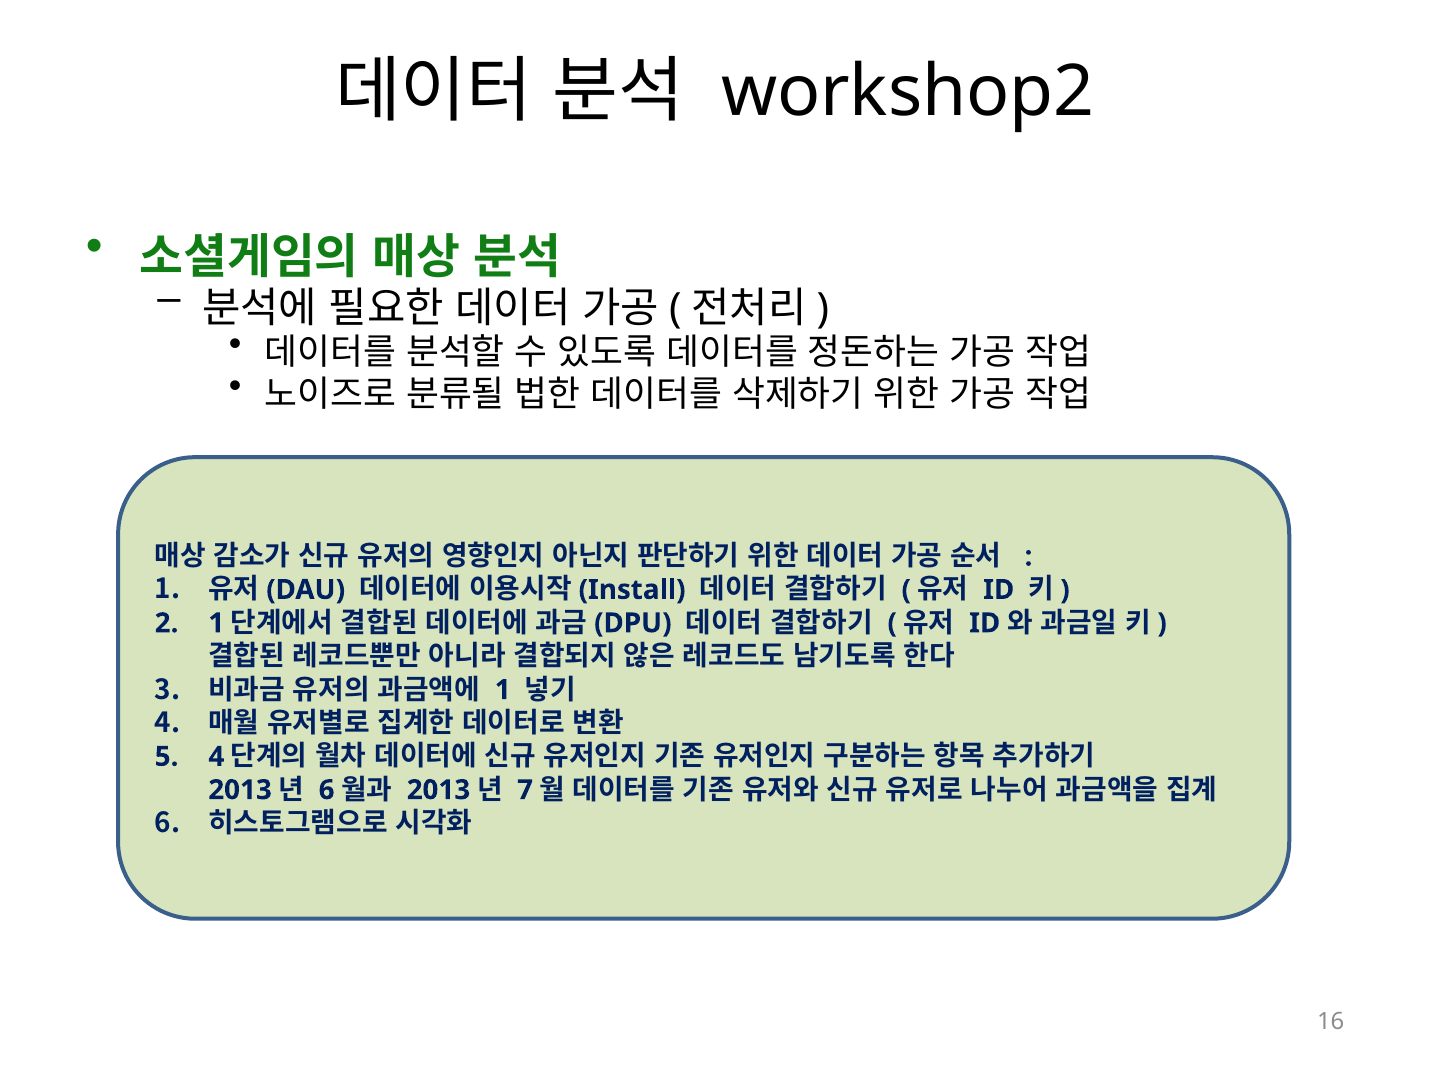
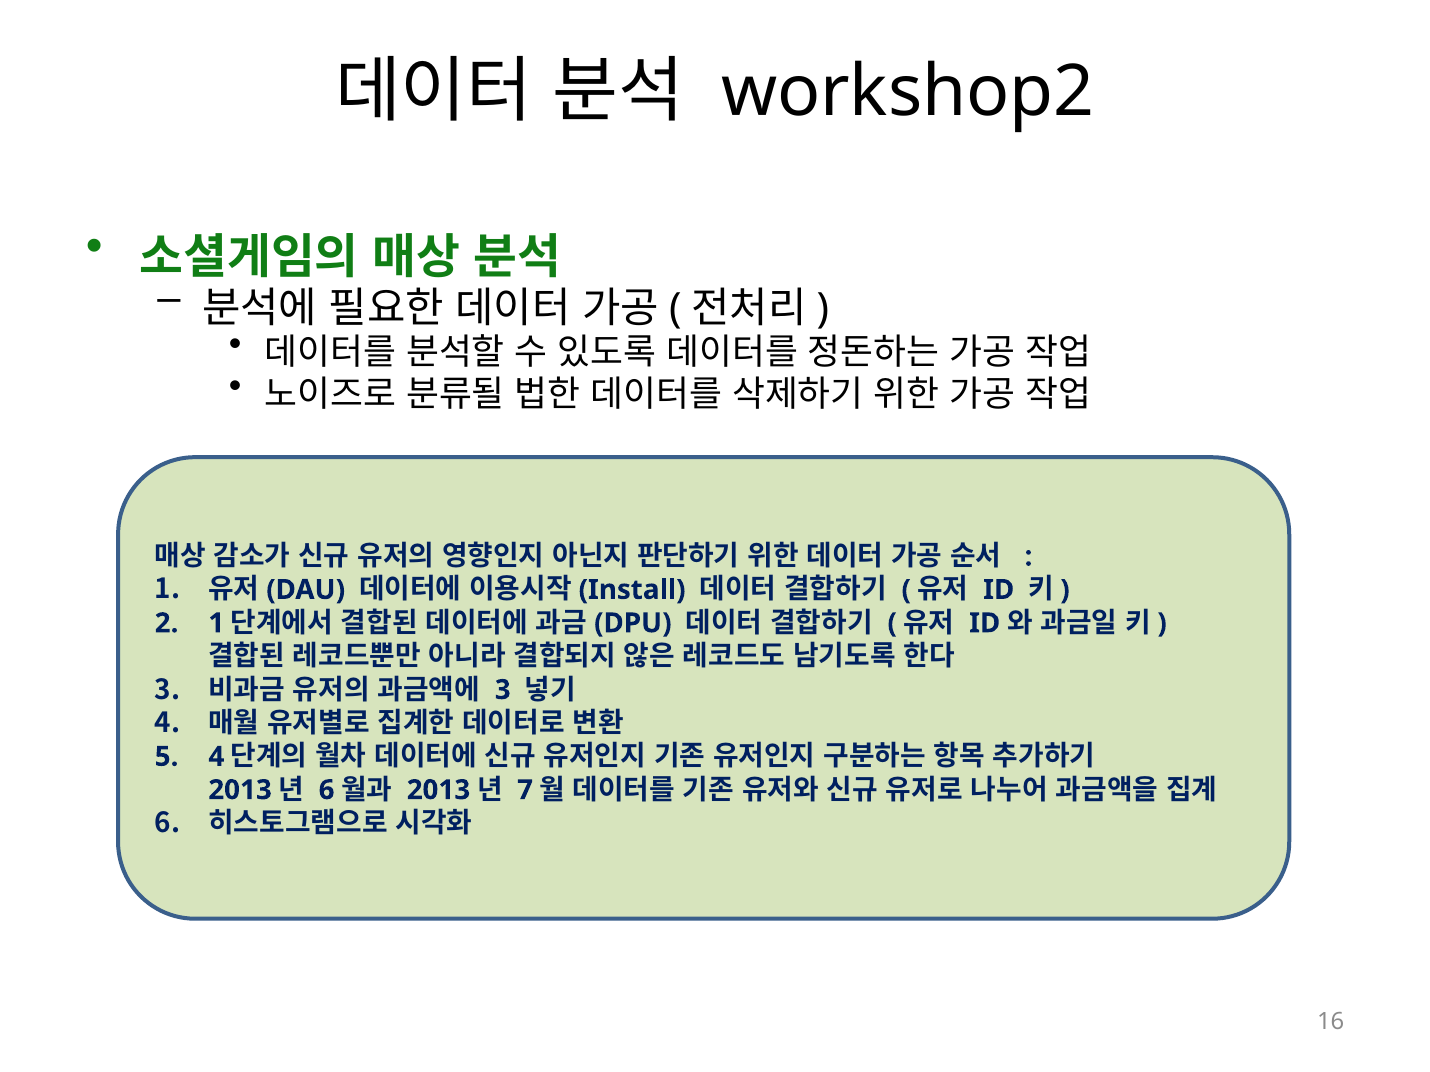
1: 1 -> 3 (503, 690)
